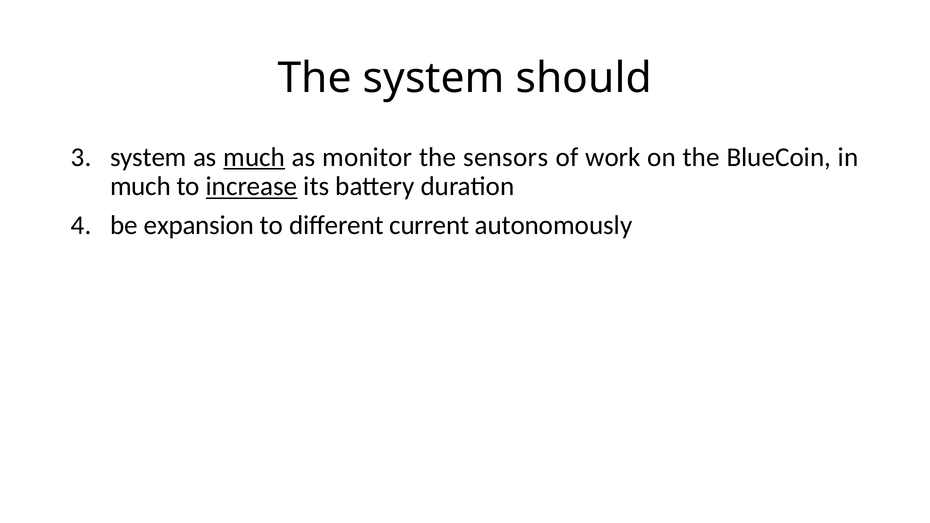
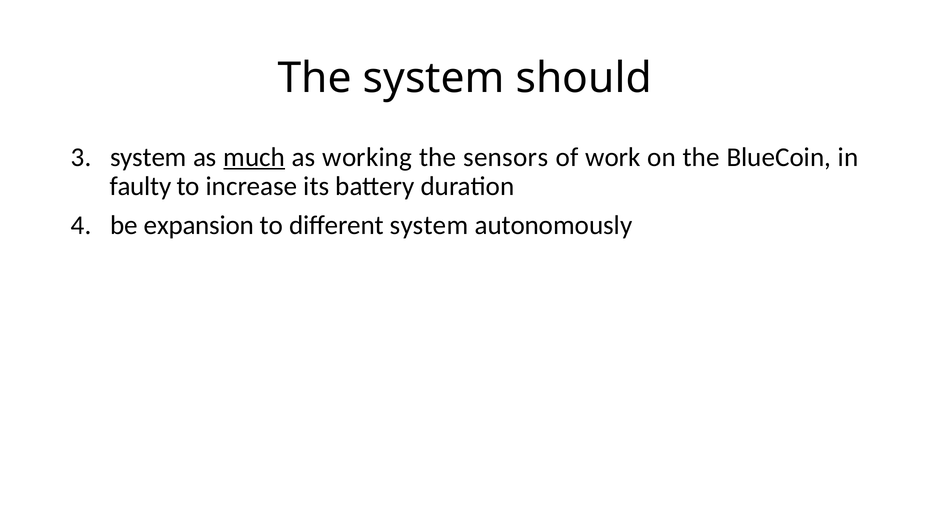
monitor: monitor -> working (367, 157)
much: much -> faulty (140, 187)
increase underline: present -> none (252, 187)
different current: current -> system (429, 226)
